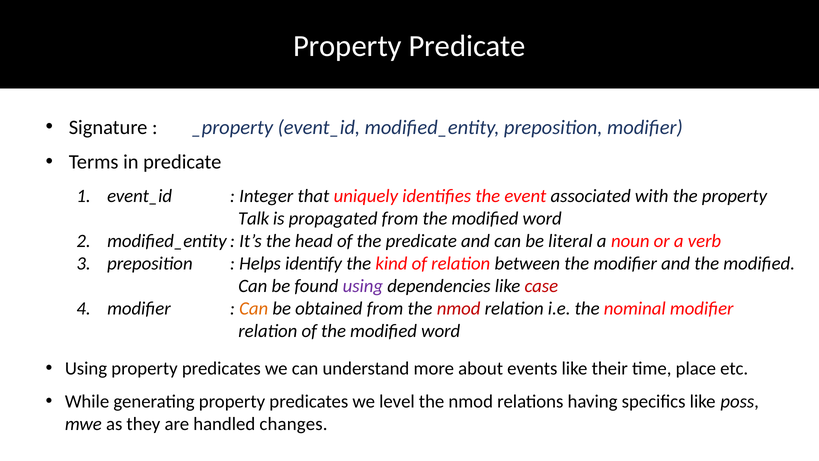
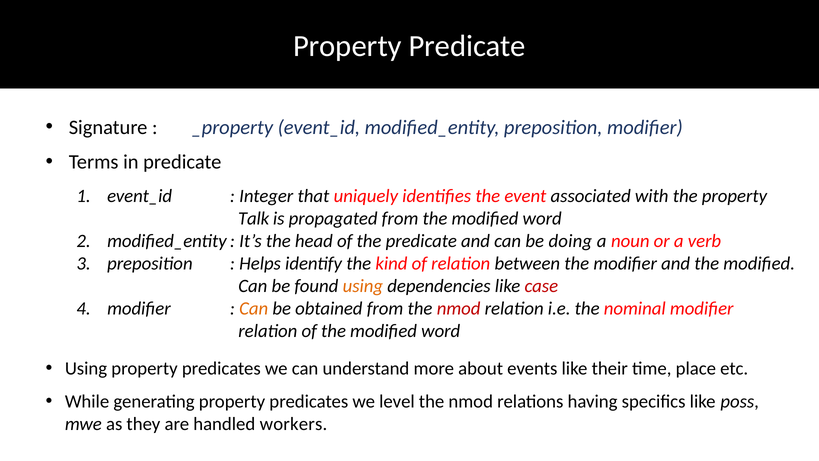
literal: literal -> doing (570, 241)
using colour: purple -> orange (363, 286)
changes: changes -> workers (293, 424)
